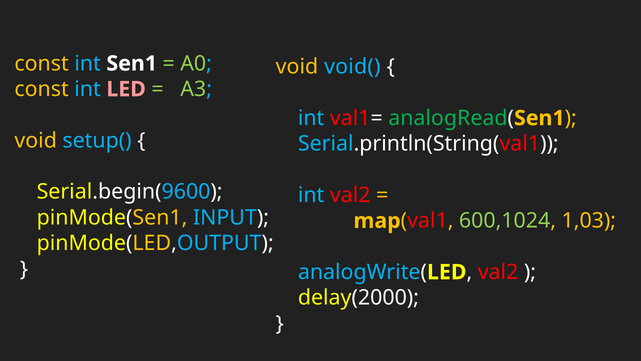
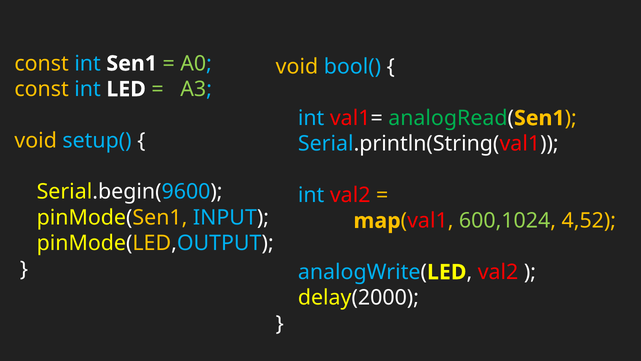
void(: void( -> bool( (352, 67)
LED colour: pink -> white (126, 89)
1,03: 1,03 -> 4,52 (589, 221)
